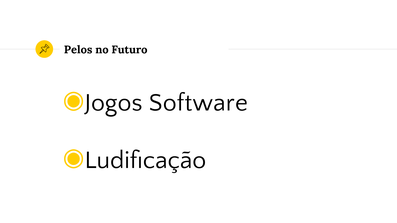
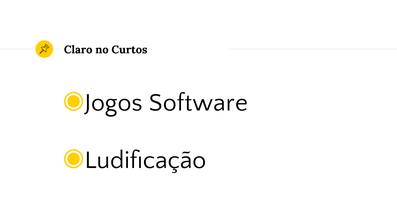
Pelos: Pelos -> Claro (78, 50)
Futuro: Futuro -> Curtos (129, 50)
